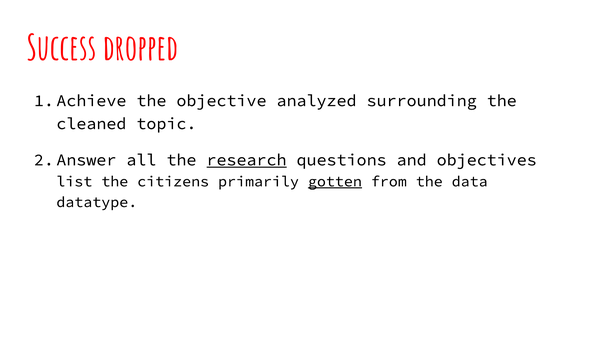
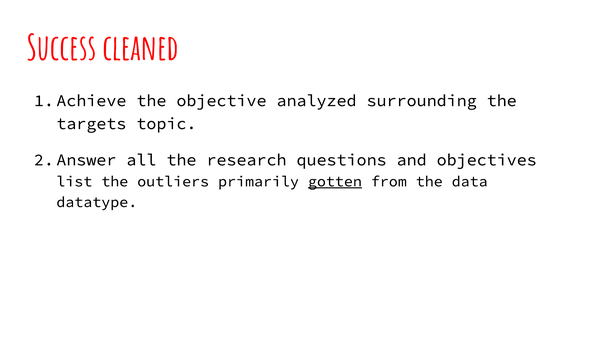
dropped: dropped -> cleaned (141, 49)
cleaned: cleaned -> targets (91, 124)
research underline: present -> none (247, 160)
citizens: citizens -> outliers (173, 181)
